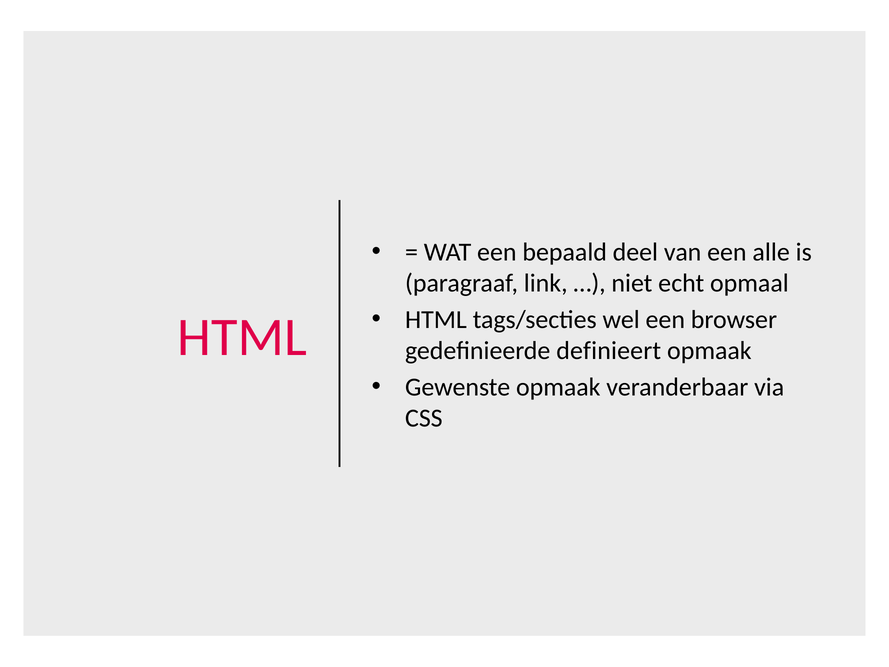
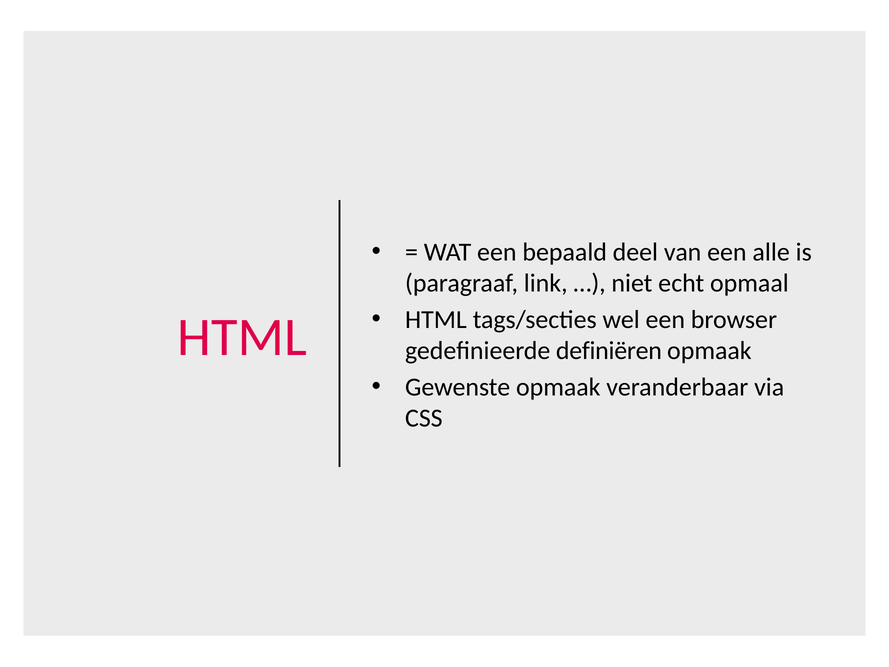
definieert: definieert -> definiëren (609, 351)
